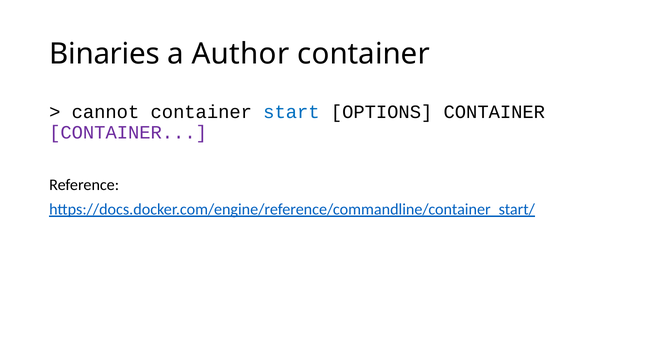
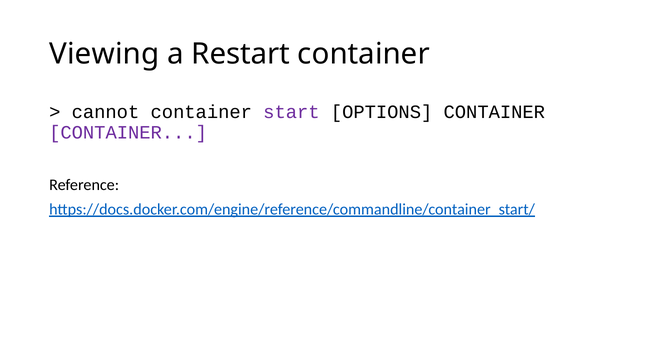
Binaries: Binaries -> Viewing (104, 54)
Author: Author -> Restart (241, 54)
start colour: blue -> purple (291, 112)
